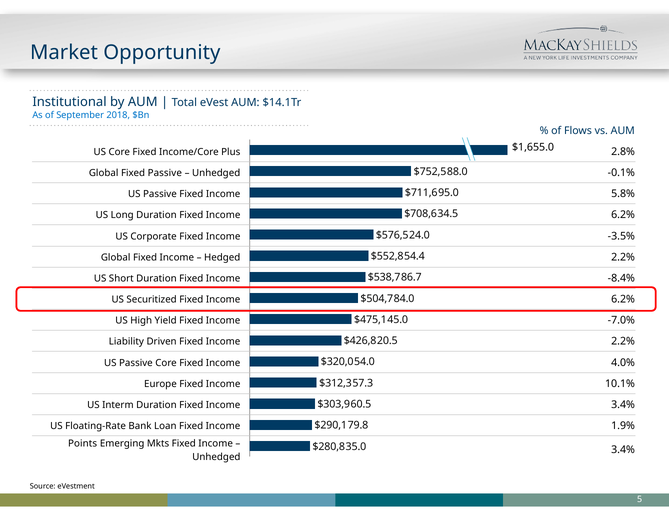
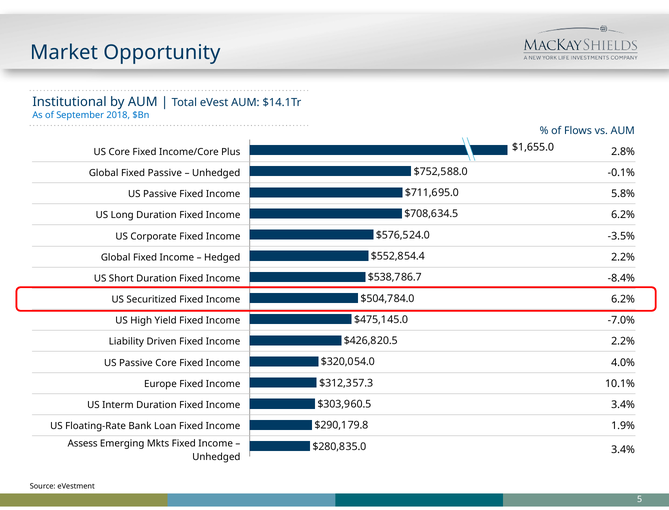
Points: Points -> Assess (83, 443)
